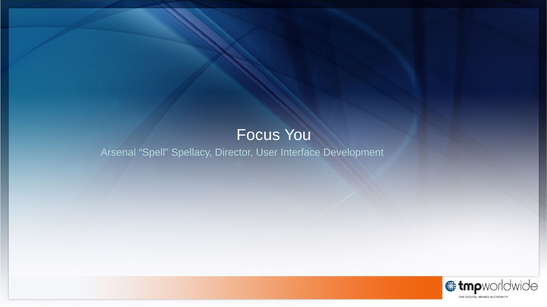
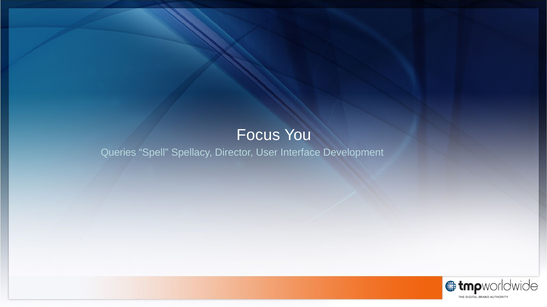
Arsenal: Arsenal -> Queries (118, 153)
